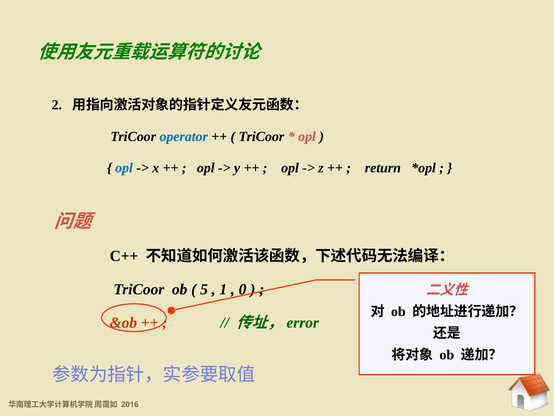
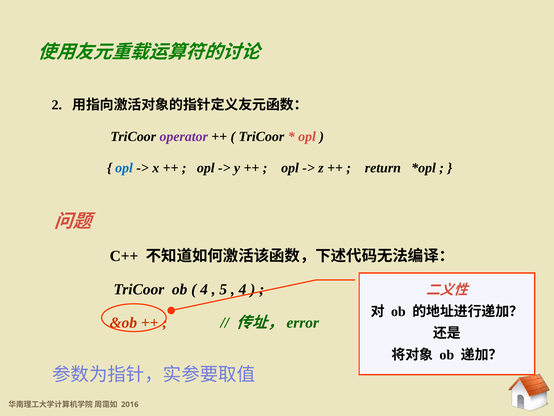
operator colour: blue -> purple (184, 136)
5: 5 -> 4 (204, 289)
1: 1 -> 5 (223, 289)
0: 0 -> 4 (243, 289)
